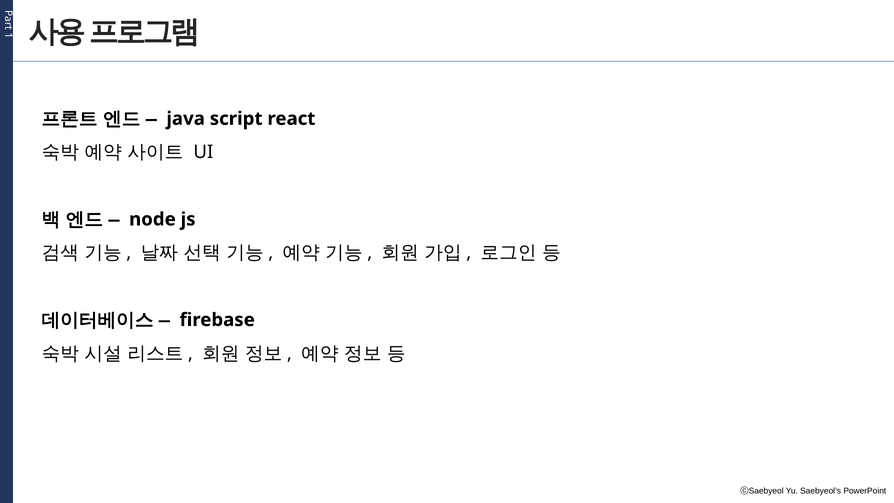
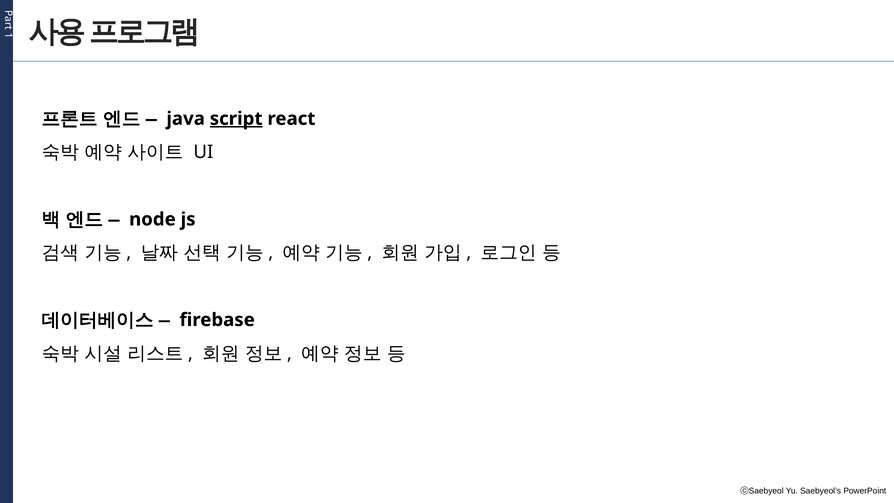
script underline: none -> present (236, 119)
